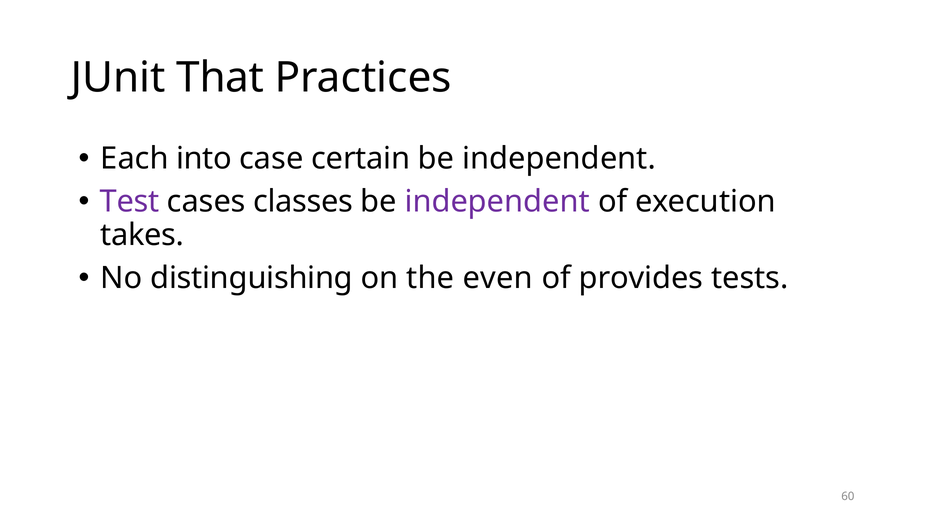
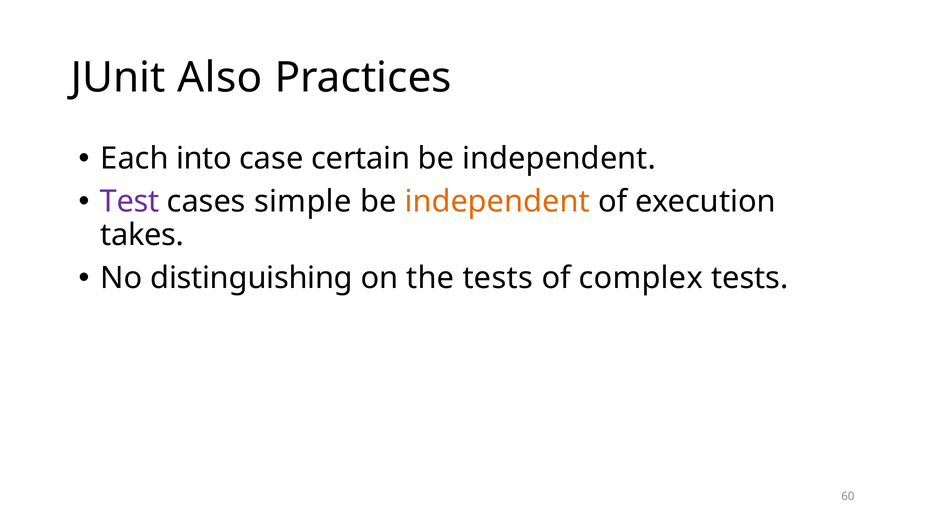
That: That -> Also (220, 78)
classes: classes -> simple (303, 201)
independent colour: purple -> orange (497, 201)
the even: even -> tests (498, 278)
provides: provides -> complex (641, 278)
